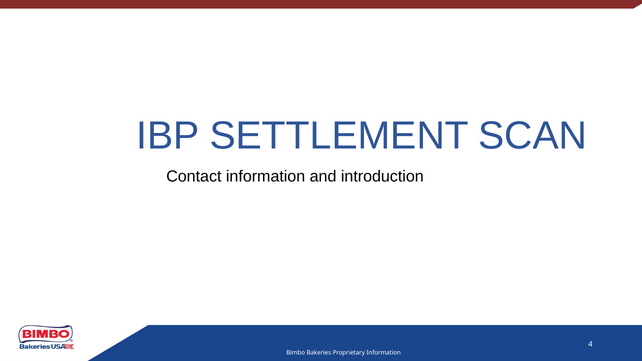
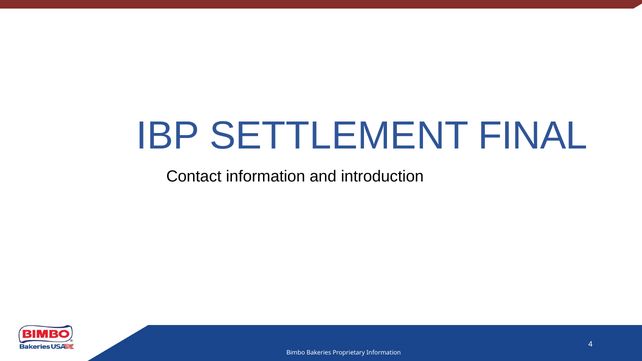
SCAN: SCAN -> FINAL (533, 136)
